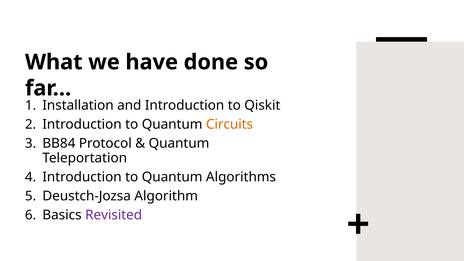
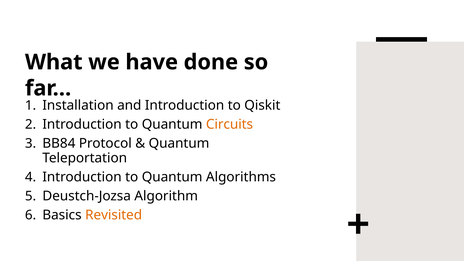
Revisited colour: purple -> orange (114, 215)
